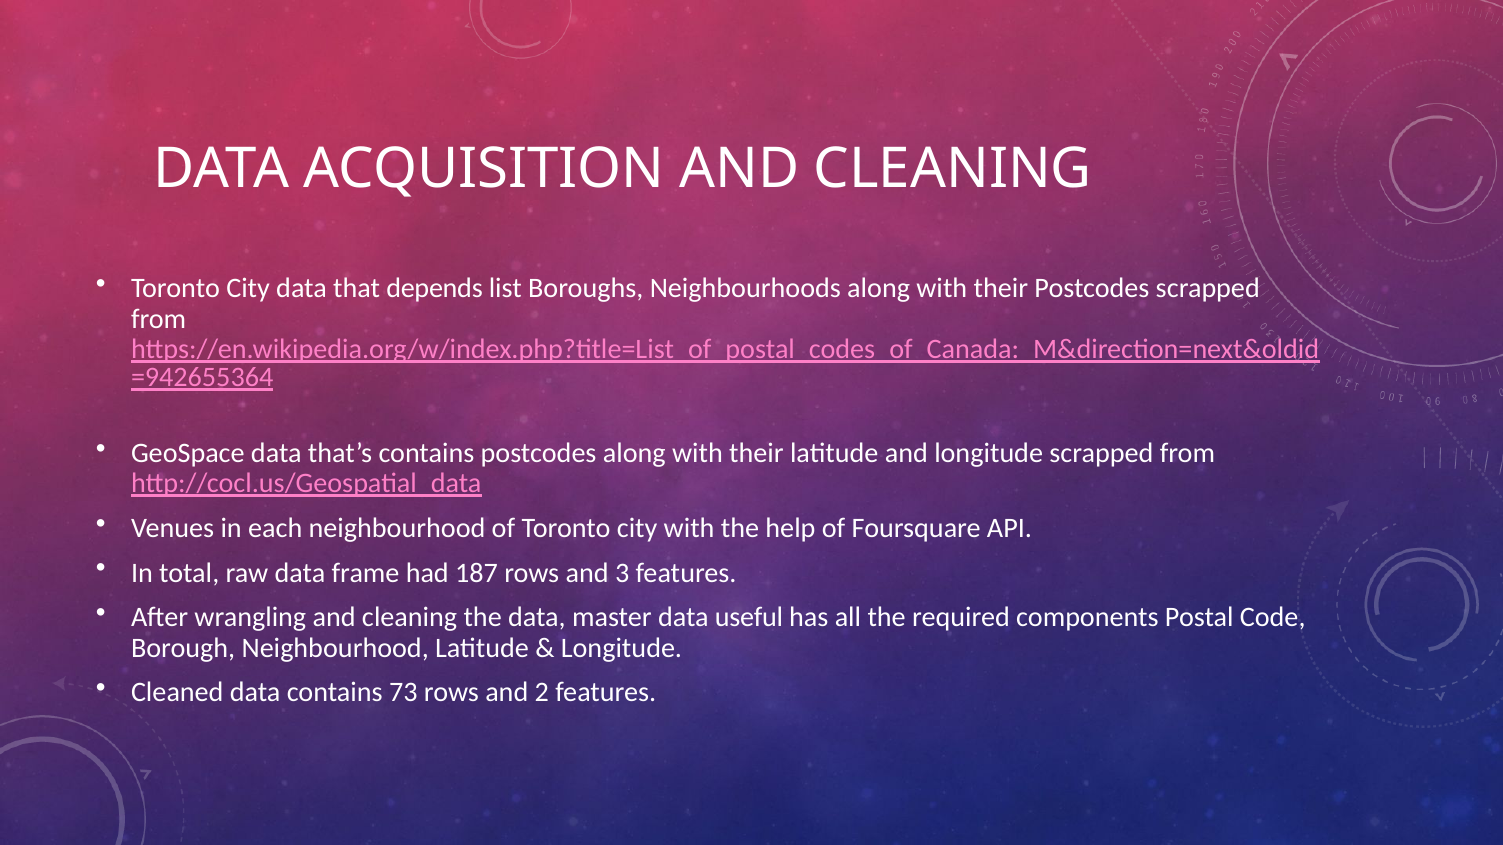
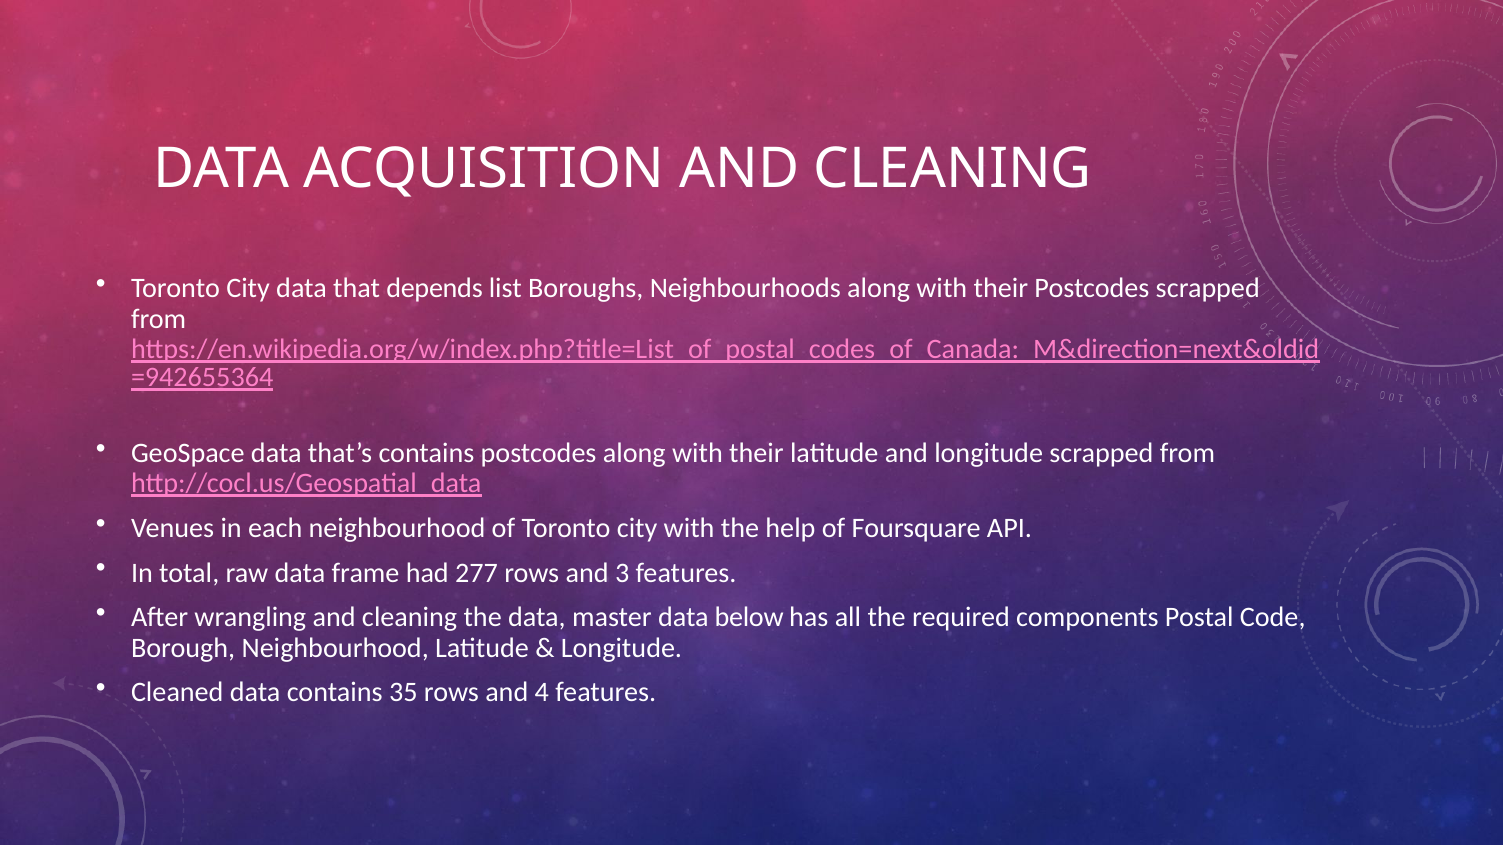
187: 187 -> 277 (476, 573)
useful: useful -> below (749, 618)
73: 73 -> 35 (403, 693)
2: 2 -> 4 (542, 693)
